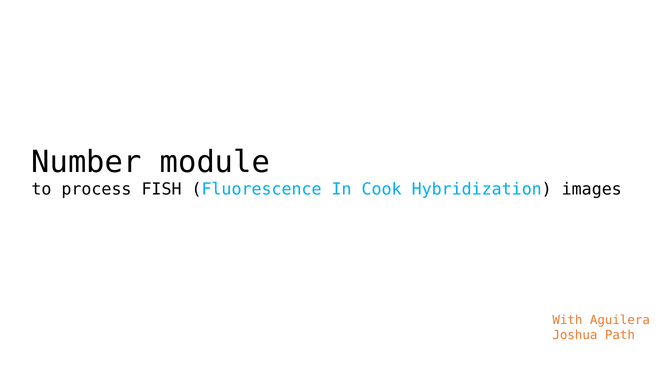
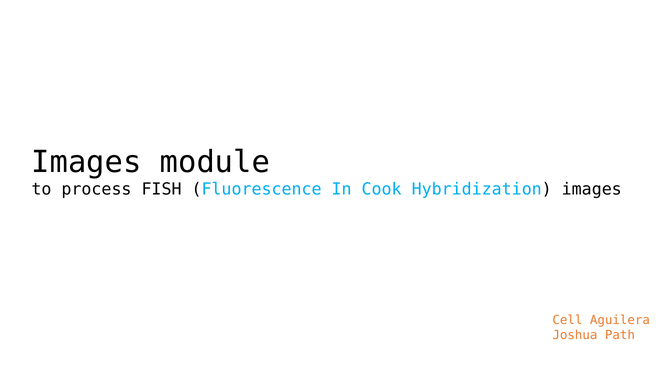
Number: Number -> Images (86, 162)
With: With -> Cell (567, 320)
